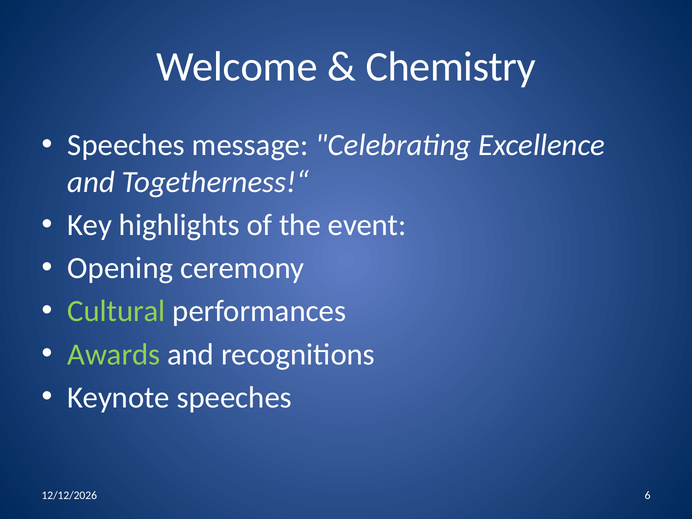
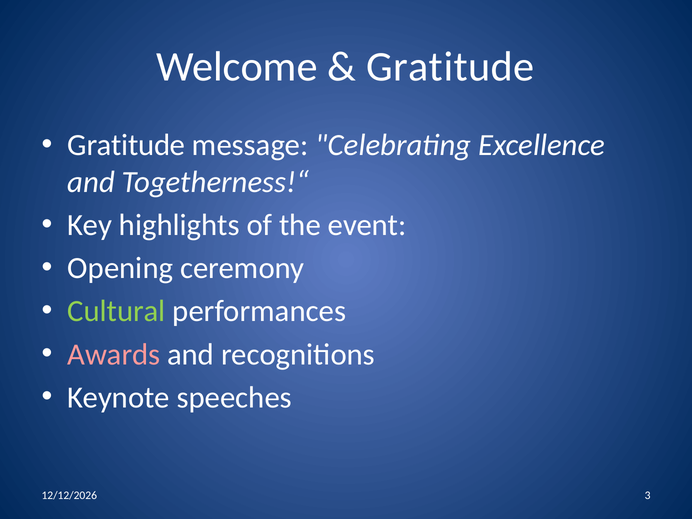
Chemistry: Chemistry -> Gratitude (450, 67)
Speeches: Speeches -> Gratitude (126, 145)
Awards colour: light green -> pink (114, 354)
6: 6 -> 3 (648, 496)
